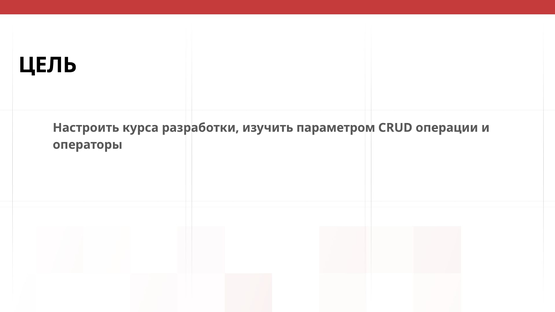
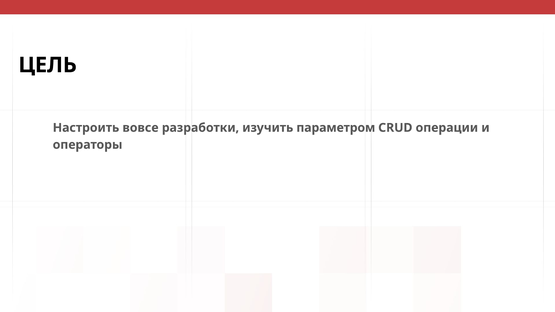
курса: курса -> вовсе (140, 128)
